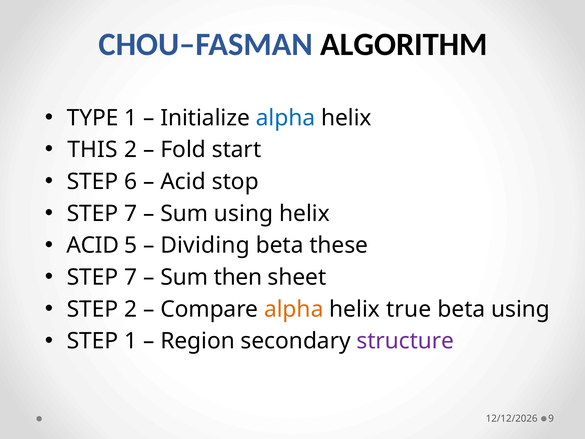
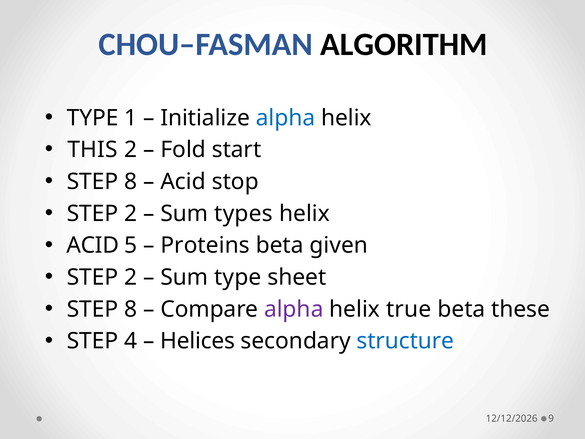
6: 6 -> 8 (131, 182)
7: 7 -> 2 (131, 213)
Sum using: using -> types (244, 213)
Dividing: Dividing -> Proteins (205, 245)
these: these -> given (339, 245)
7: 7 -> 2 (131, 277)
Sum then: then -> type (238, 277)
2: 2 -> 8 (131, 309)
alpha colour: orange -> purple (294, 309)
beta using: using -> these (521, 309)
STEP 1: 1 -> 4 (131, 341)
Region: Region -> Helices (198, 341)
structure colour: purple -> blue (405, 341)
